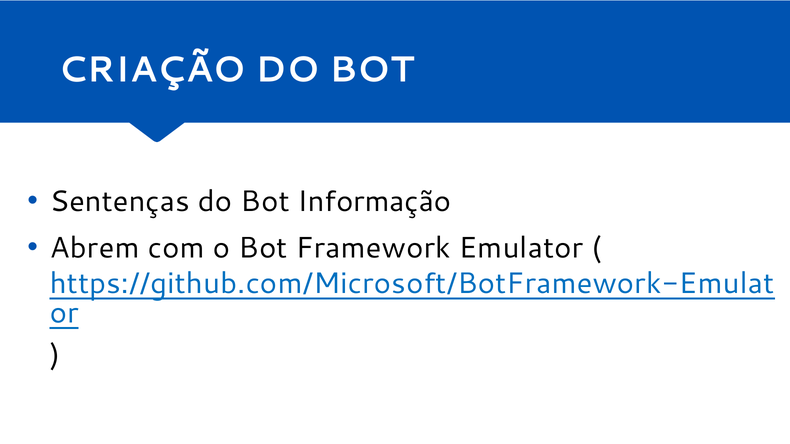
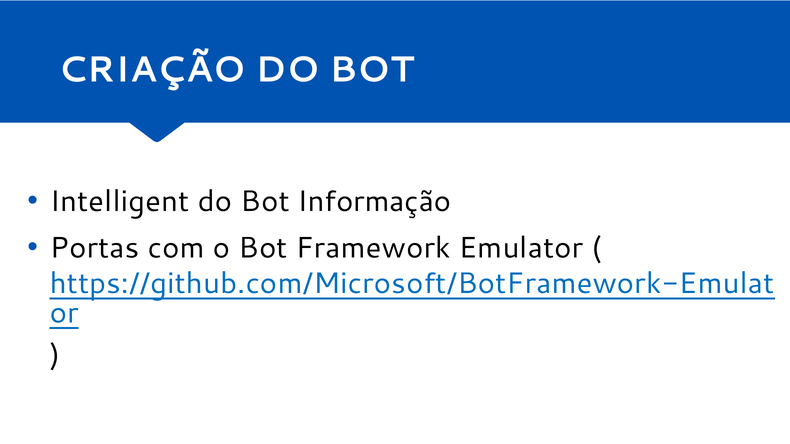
Sentenças: Sentenças -> Intelligent (120, 202)
Abrem: Abrem -> Portas (95, 248)
